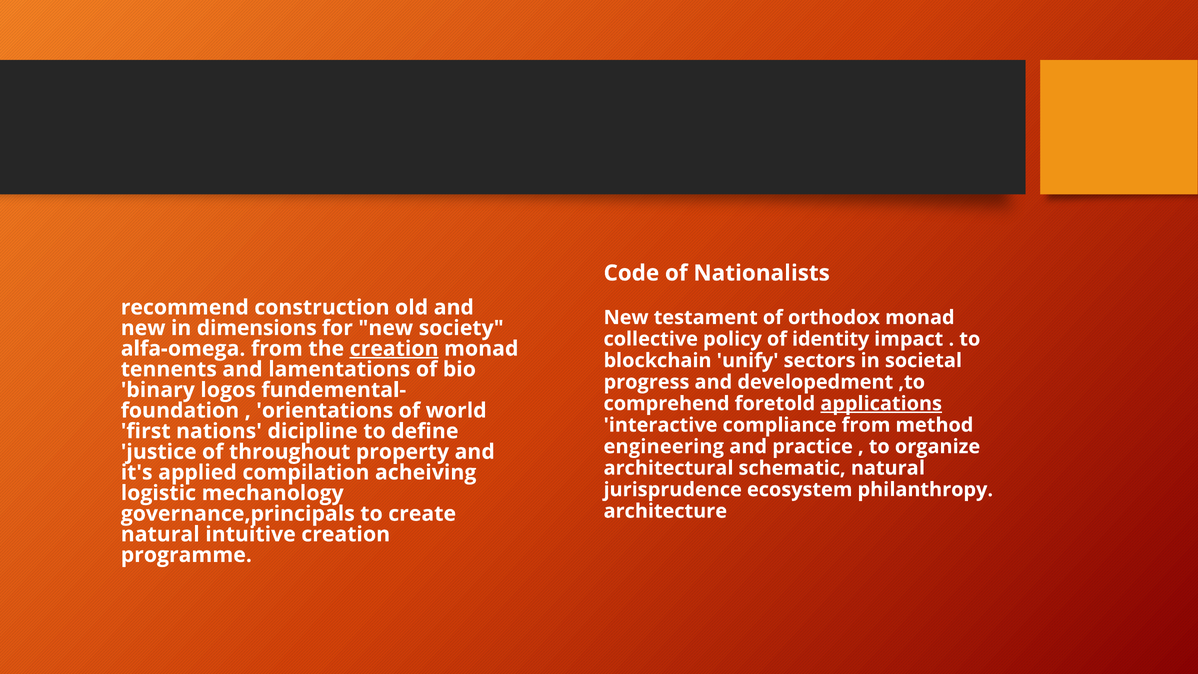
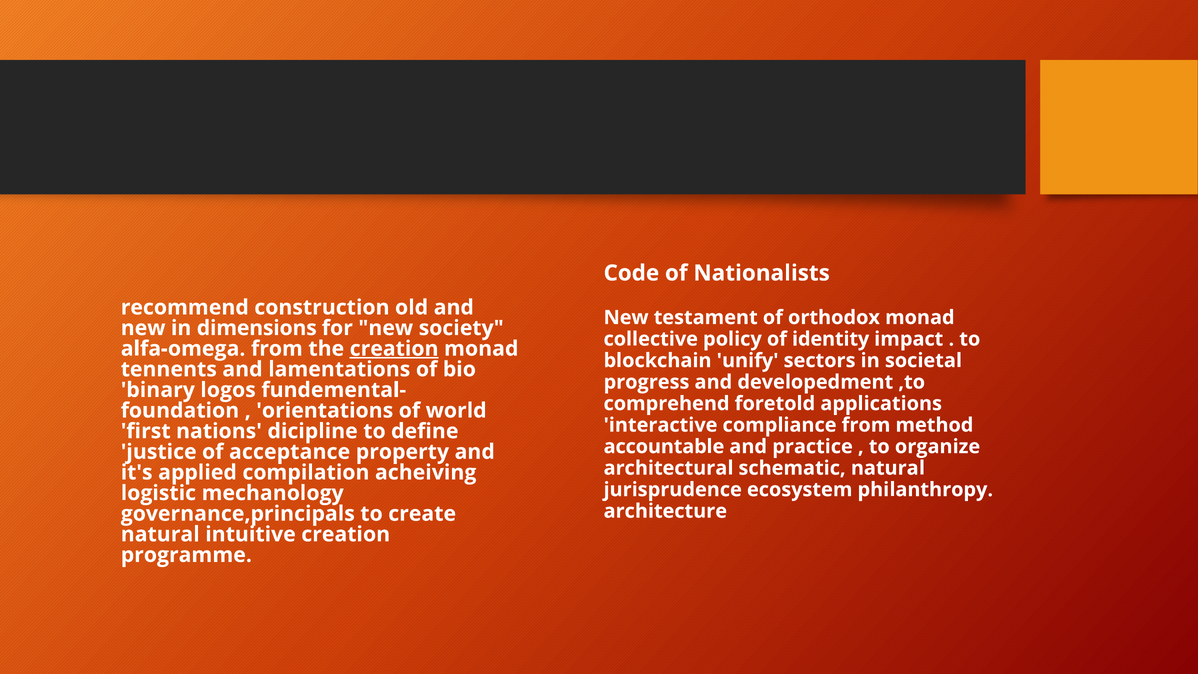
applications underline: present -> none (881, 404)
engineering: engineering -> accountable (664, 447)
throughout: throughout -> acceptance (290, 452)
